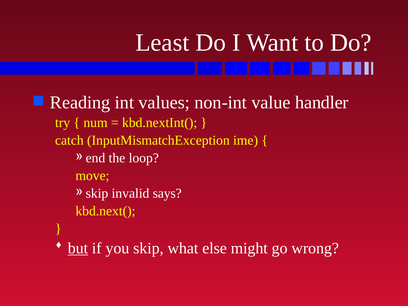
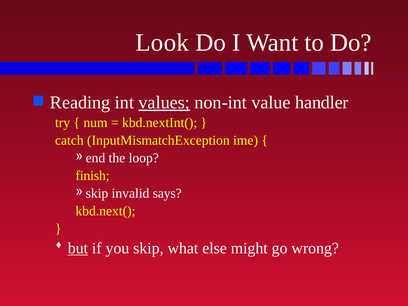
Least: Least -> Look (162, 43)
values underline: none -> present (164, 103)
move: move -> finish (92, 176)
